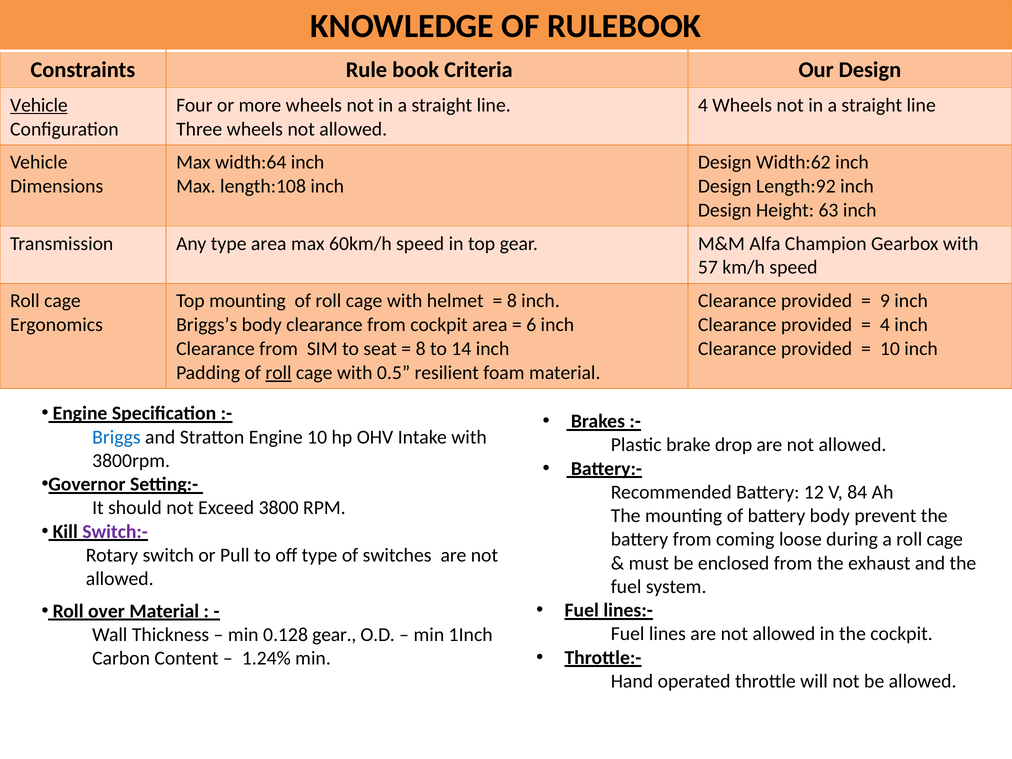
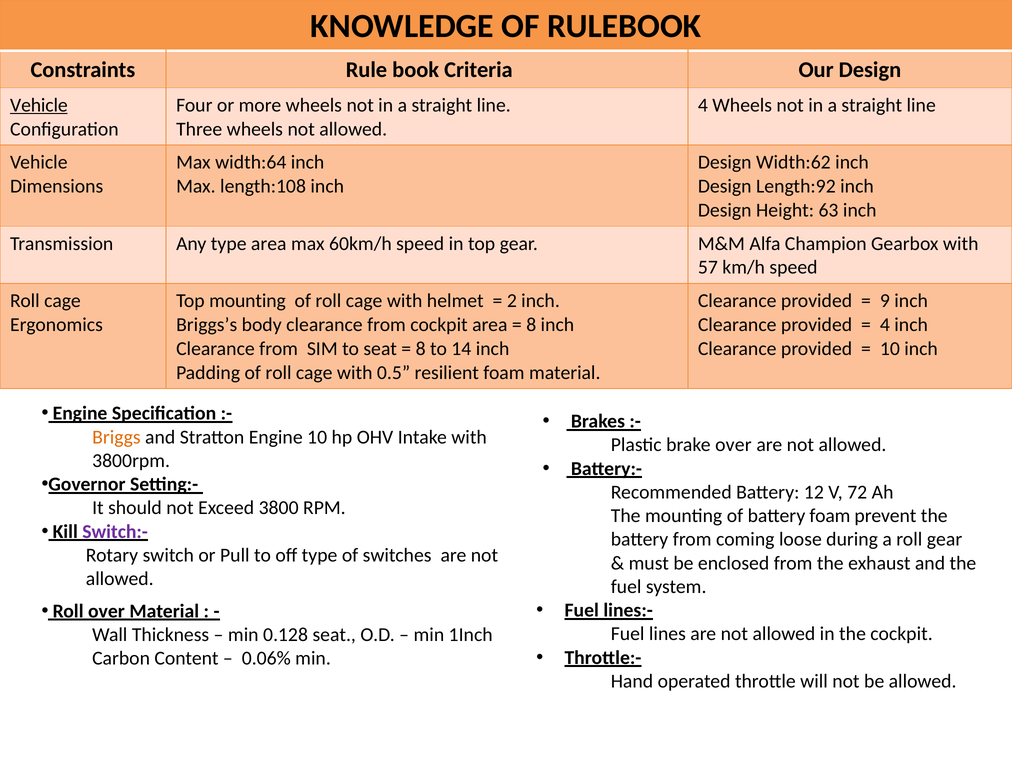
8: 8 -> 2 (512, 301)
6: 6 -> 8 (531, 325)
roll underline: present -> none (279, 373)
Briggs colour: blue -> orange (116, 437)
brake drop: drop -> over (733, 445)
84: 84 -> 72 (857, 492)
battery body: body -> foam (830, 516)
a roll cage: cage -> gear (945, 539)
0.128 gear: gear -> seat (334, 635)
1.24%: 1.24% -> 0.06% (266, 658)
